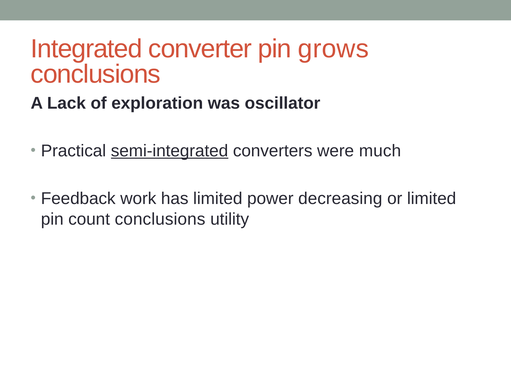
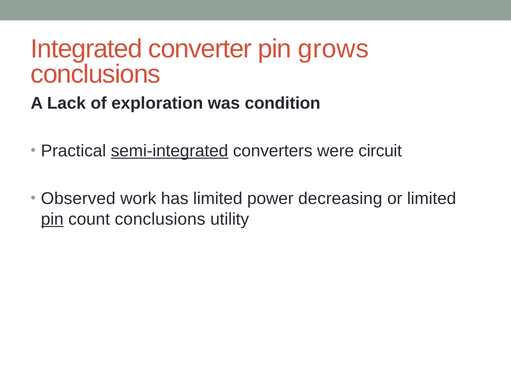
oscillator: oscillator -> condition (283, 103)
much: much -> circuit (380, 151)
Feedback: Feedback -> Observed (78, 199)
pin underline: none -> present (52, 219)
